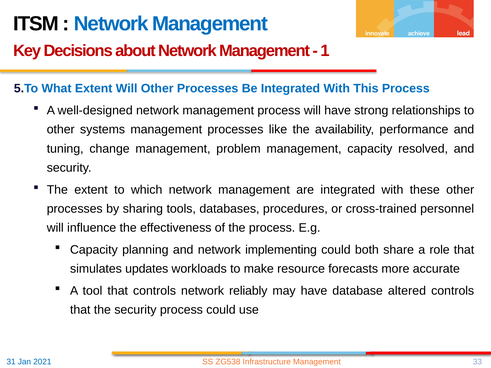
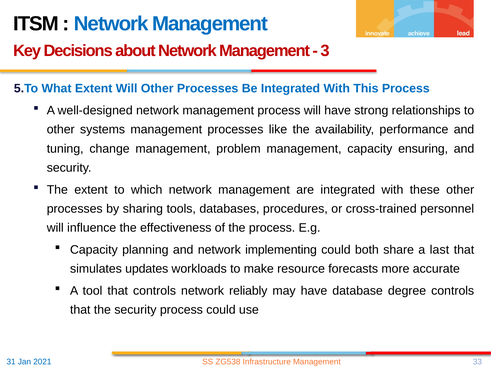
1: 1 -> 3 (325, 51)
resolved: resolved -> ensuring (423, 149)
role: role -> last (439, 250)
altered: altered -> degree (407, 291)
